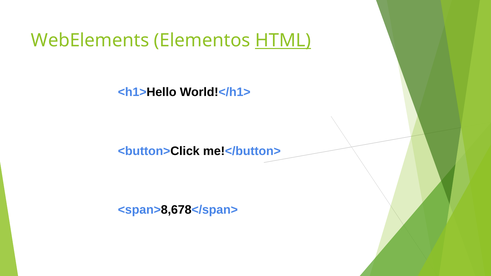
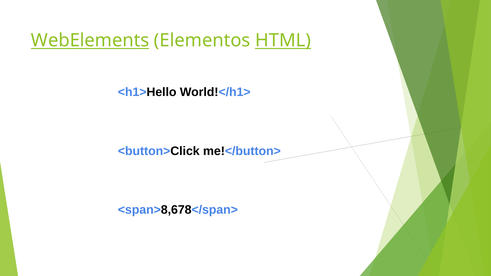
WebElements underline: none -> present (90, 41)
